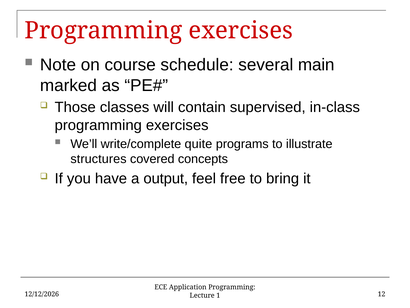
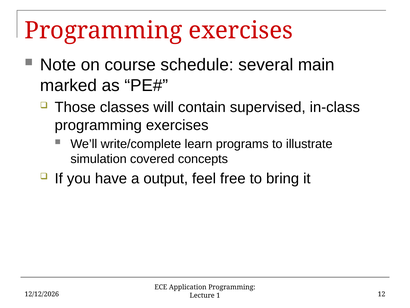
quite: quite -> learn (199, 144)
structures: structures -> simulation (99, 159)
